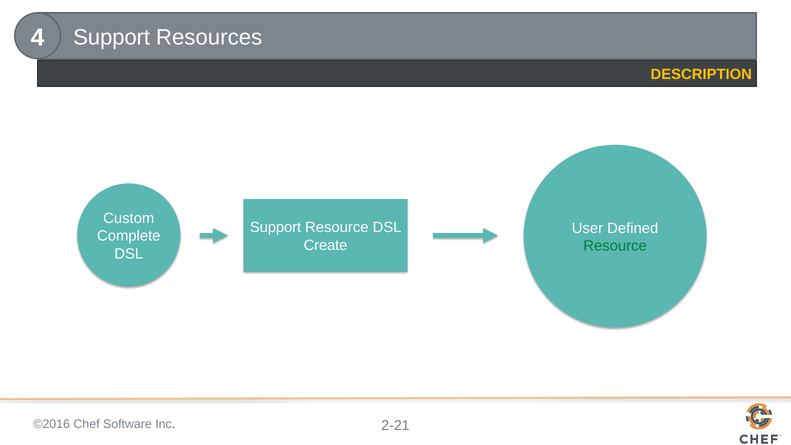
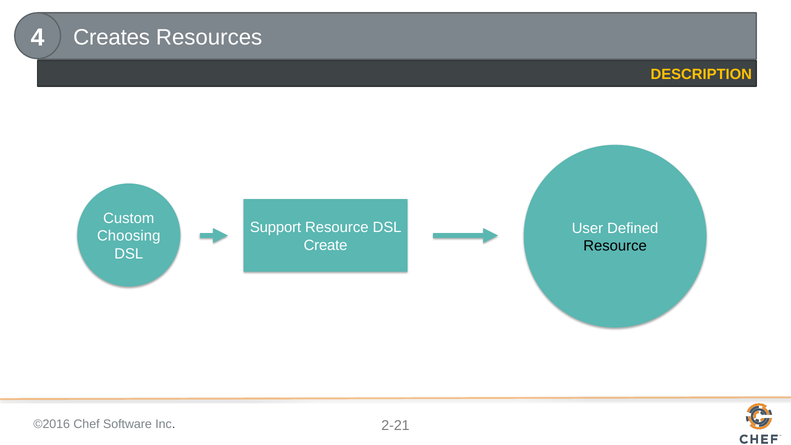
Support: Support -> Creates (112, 38)
Complete: Complete -> Choosing (129, 236)
Resource colour: green -> black (615, 246)
